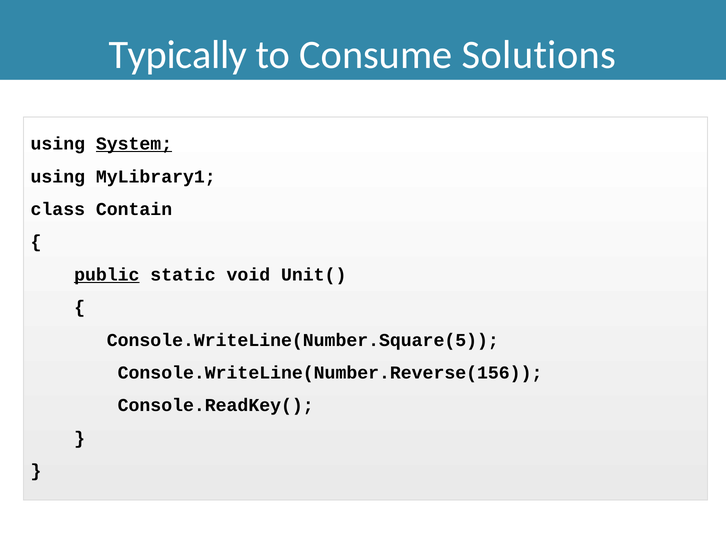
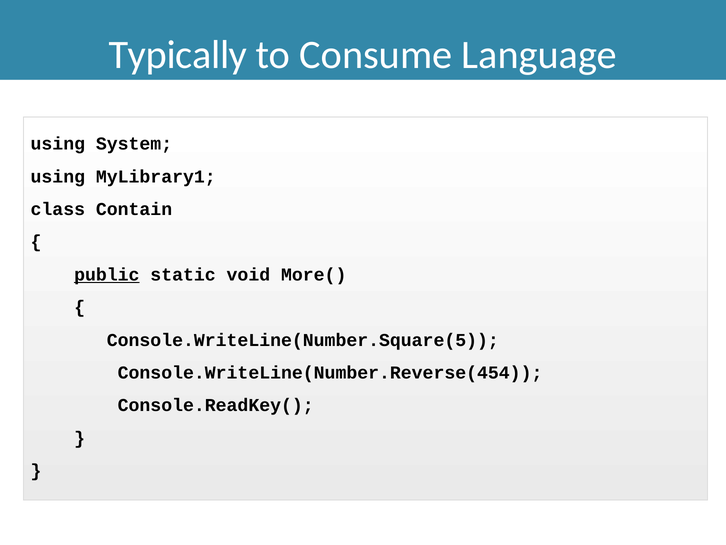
Solutions: Solutions -> Language (539, 55)
System underline: present -> none (134, 144)
Unit(: Unit( -> More( (314, 274)
Console.WriteLine(Number.Reverse(156: Console.WriteLine(Number.Reverse(156 -> Console.WriteLine(Number.Reverse(454 (330, 372)
